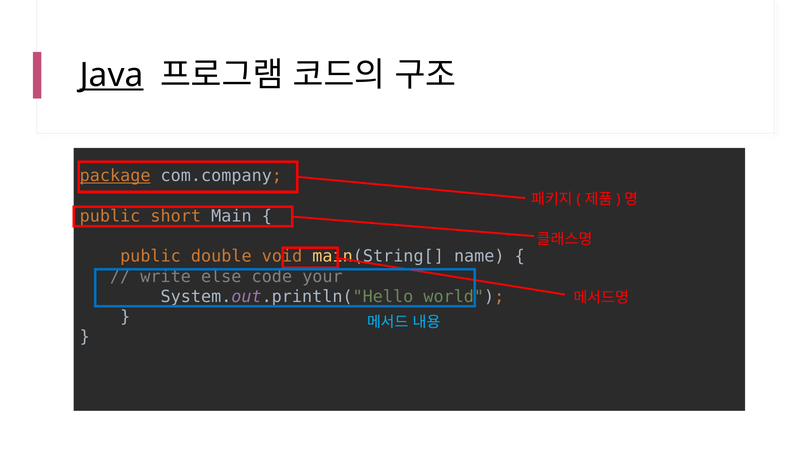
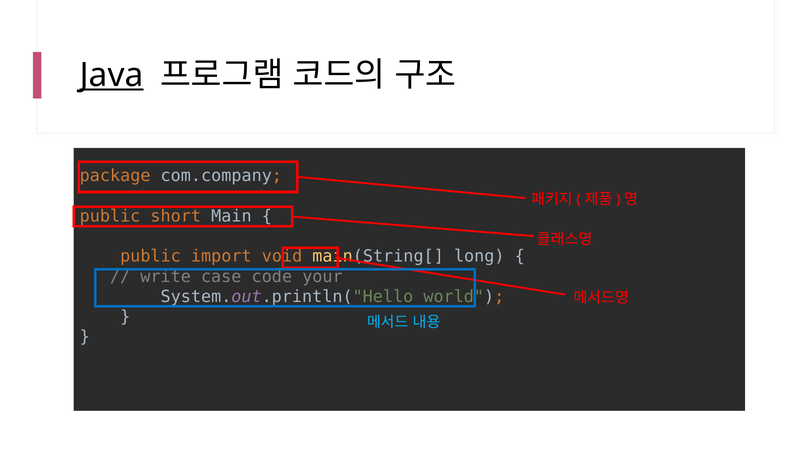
package underline: present -> none (115, 176)
double: double -> import (221, 256)
name: name -> long (479, 256)
else: else -> case (221, 276)
